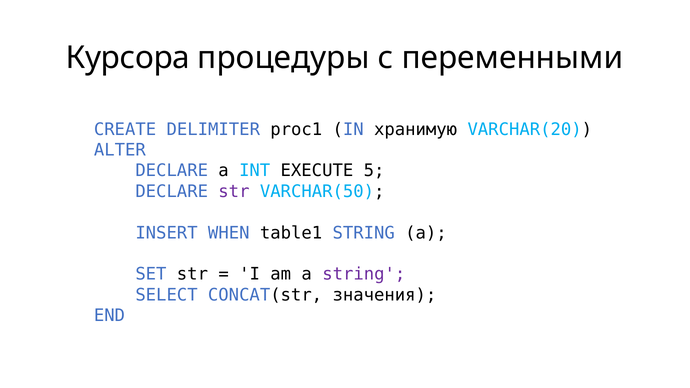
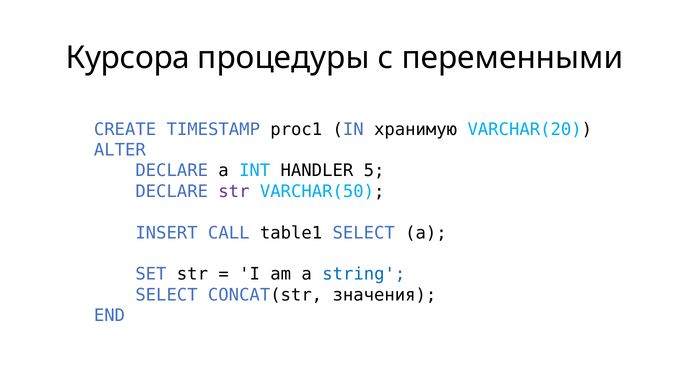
DELIMITER: DELIMITER -> TIMESTAMP (213, 129)
EXECUTE: EXECUTE -> HANDLER (317, 171)
WHEN: WHEN -> CALL (229, 233)
table1 STRING: STRING -> SELECT (364, 233)
string colour: purple -> blue (364, 274)
